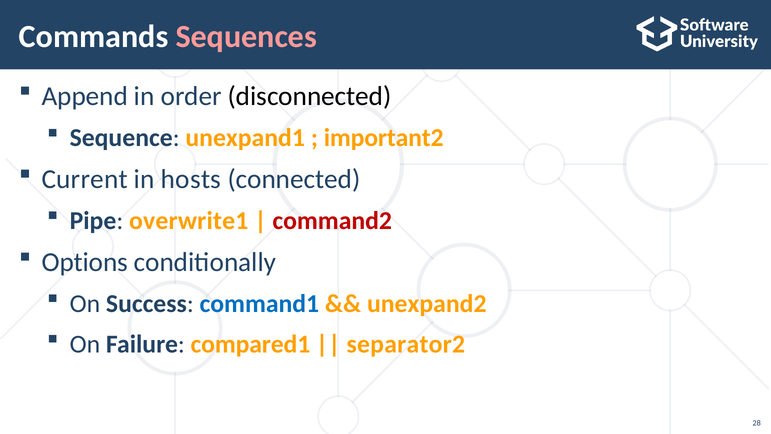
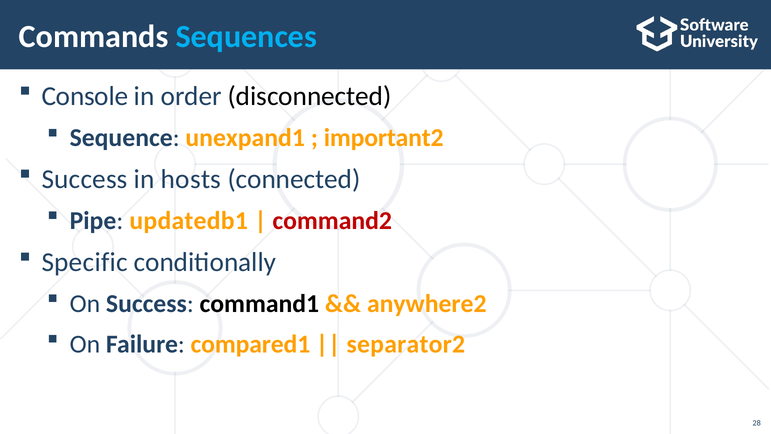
Sequences colour: pink -> light blue (246, 37)
Append: Append -> Console (85, 96)
Current: Current -> Success (85, 179)
overwrite1: overwrite1 -> updatedb1 (189, 220)
Options: Options -> Specific (85, 262)
command1 colour: blue -> black (259, 303)
unexpand2: unexpand2 -> anywhere2 (427, 303)
